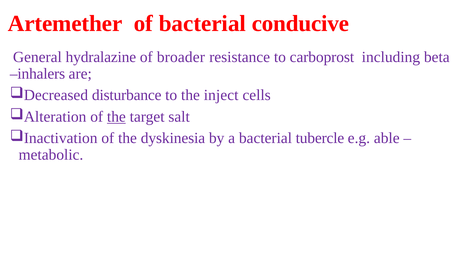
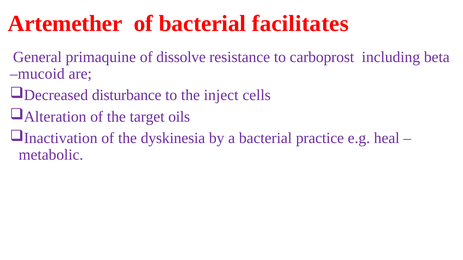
conducive: conducive -> facilitates (300, 24)
hydralazine: hydralazine -> primaquine (101, 57)
broader: broader -> dissolve (181, 57)
inhalers: inhalers -> mucoid (37, 74)
the underline: present -> none (116, 117)
salt: salt -> oils (179, 117)
tubercle: tubercle -> practice (320, 138)
able: able -> heal (387, 138)
